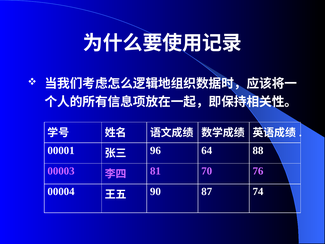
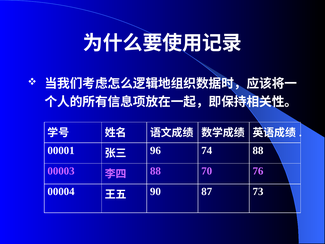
64: 64 -> 74 (207, 150)
81: 81 -> 88 (155, 171)
74: 74 -> 73 (258, 191)
